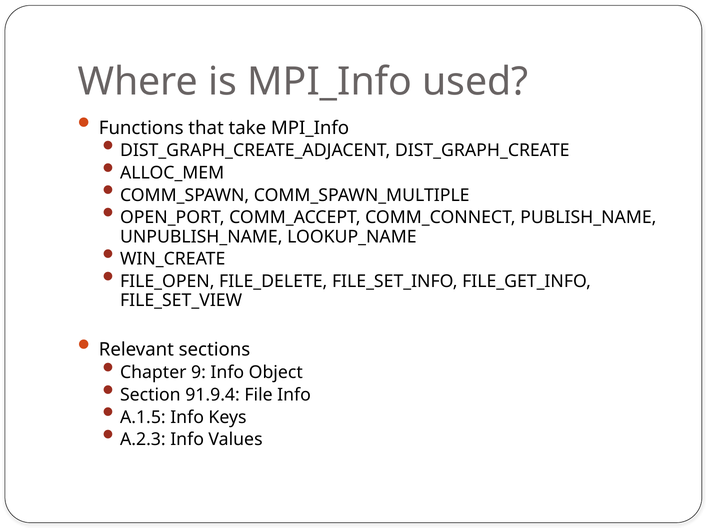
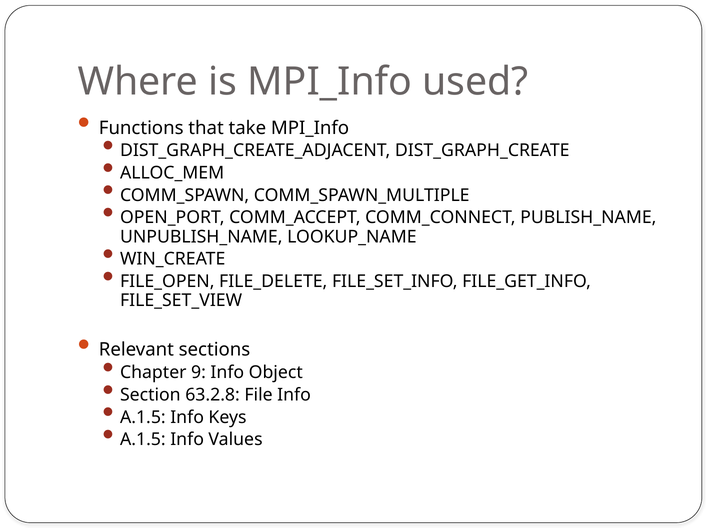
91.9.4: 91.9.4 -> 63.2.8 (213, 395)
A.2.3: A.2.3 -> A.1.5 (143, 440)
